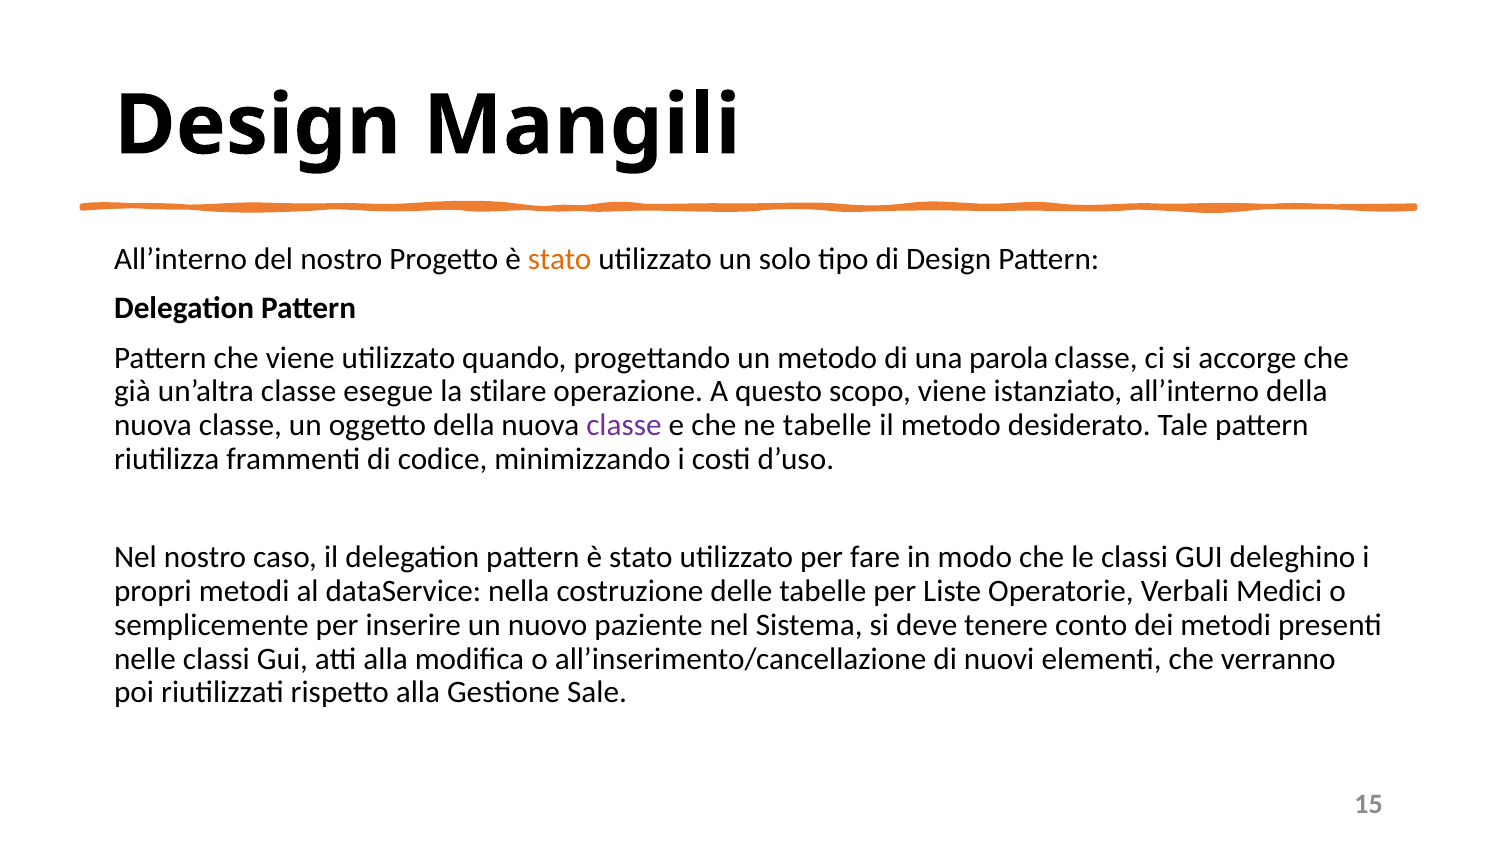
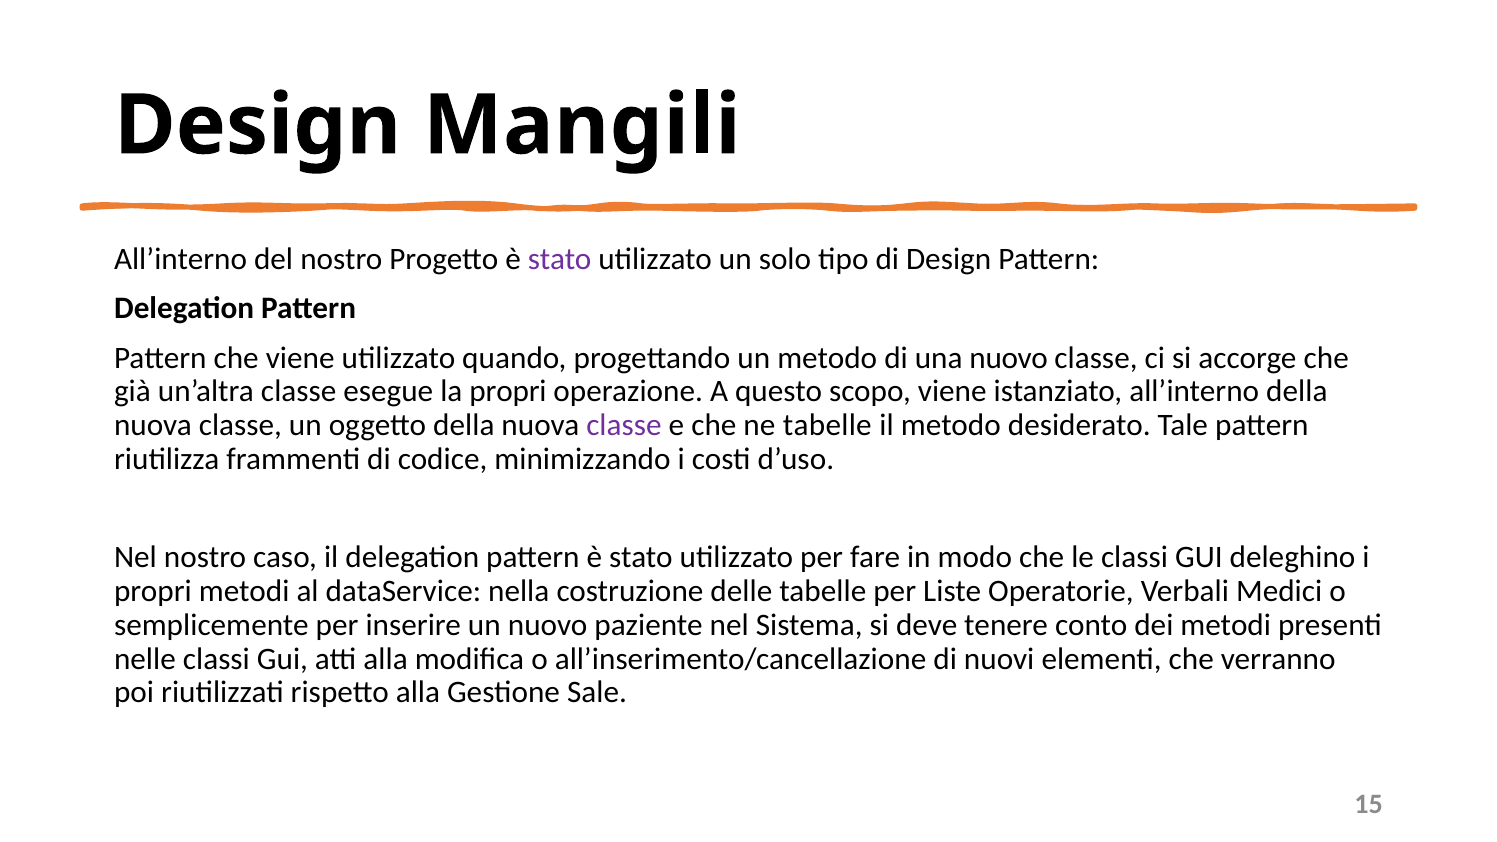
stato colour: orange -> purple (560, 259)
una parola: parola -> nuovo (1009, 358)
la stilare: stilare -> propri (508, 392)
